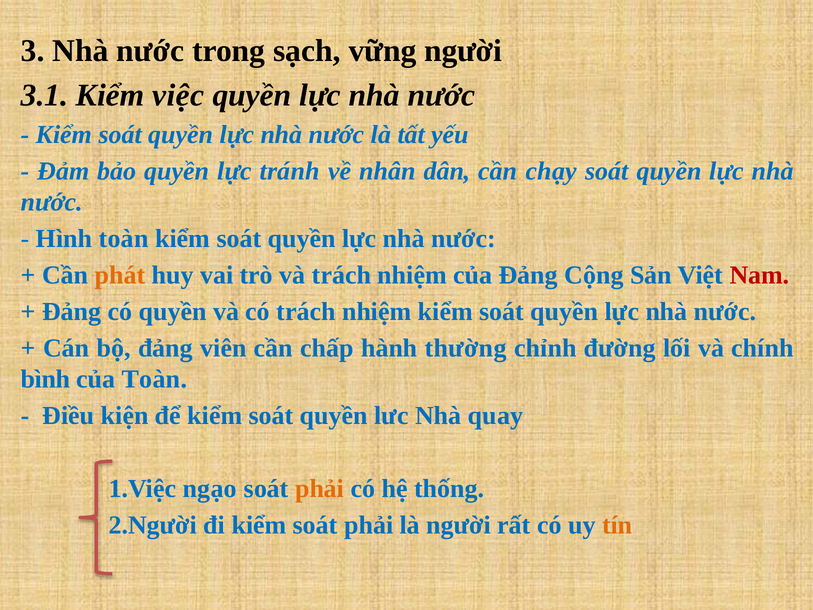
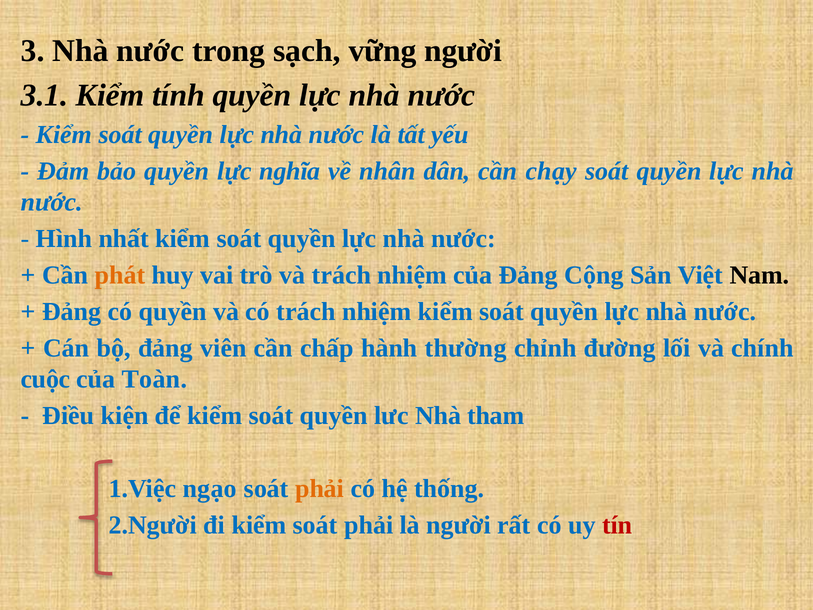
việc: việc -> tính (178, 95)
tránh: tránh -> nghĩa (290, 171)
Hình toàn: toàn -> nhất (124, 239)
Nam colour: red -> black (760, 275)
bình: bình -> cuộc (45, 379)
quay: quay -> tham (496, 416)
tín colour: orange -> red (617, 525)
